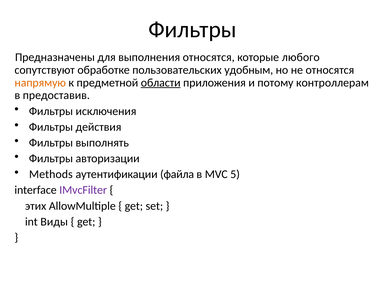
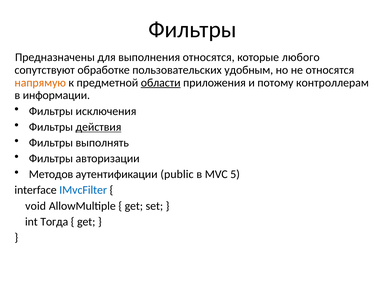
предоставив: предоставив -> информации (56, 95)
действия underline: none -> present (98, 127)
Methods: Methods -> Методов (51, 174)
файла: файла -> public (177, 174)
IMvcFilter colour: purple -> blue (83, 190)
этих: этих -> void (36, 206)
Виды: Виды -> Тогда (54, 221)
